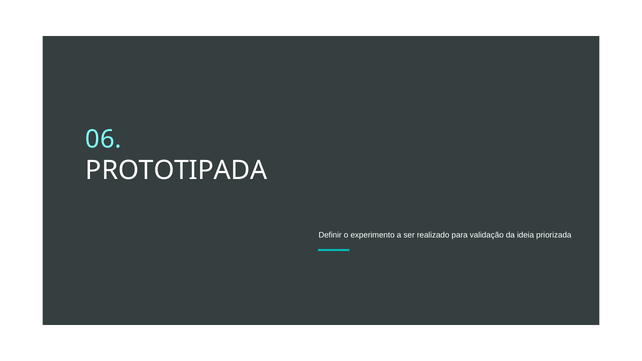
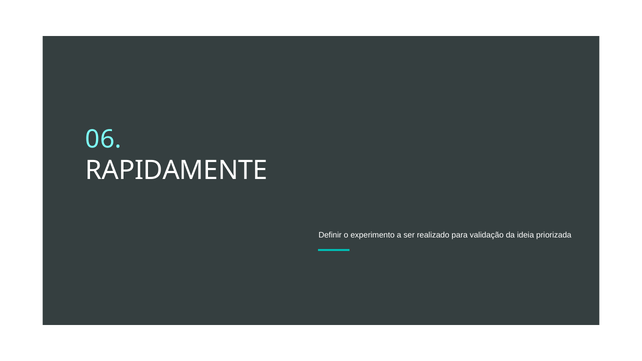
PROTOTIPADA: PROTOTIPADA -> RAPIDAMENTE (176, 171)
